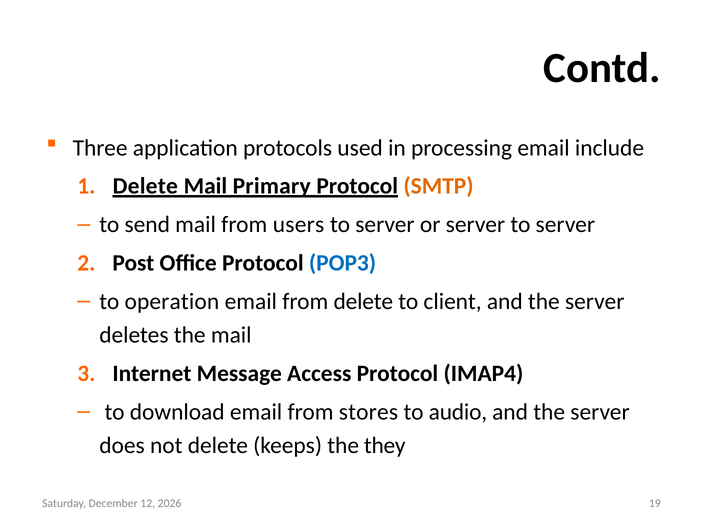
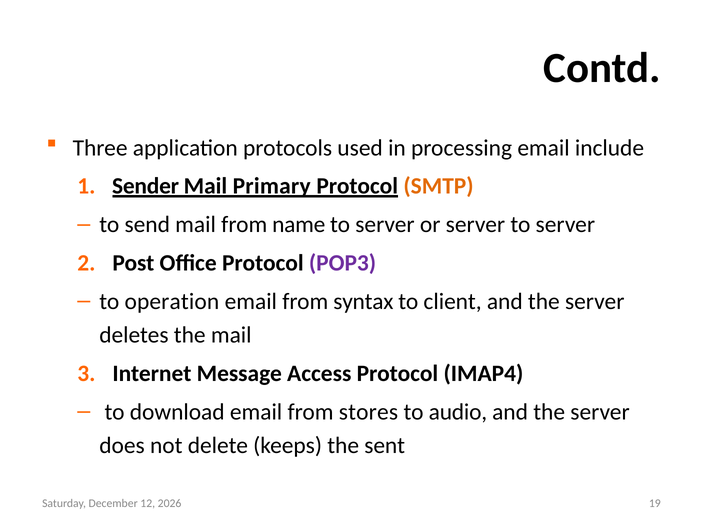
Delete: Delete -> Sender (146, 186)
users: users -> name (299, 225)
POP3 colour: blue -> purple (343, 263)
from delete: delete -> syntax (363, 302)
they: they -> sent (385, 446)
